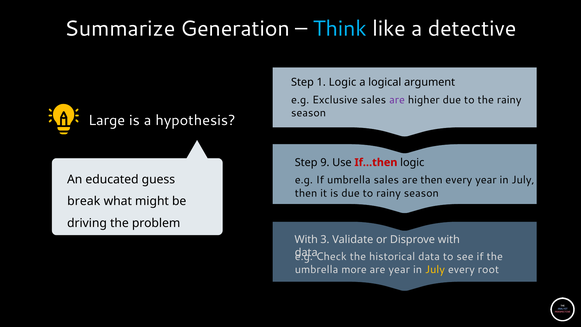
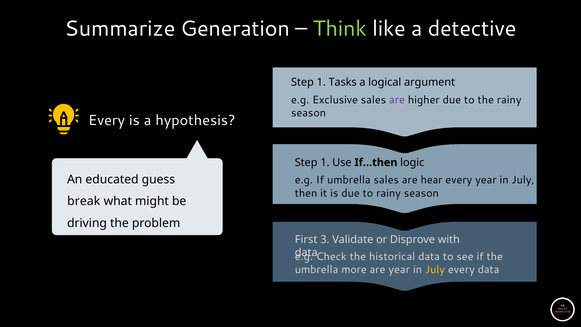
Think colour: light blue -> light green (340, 29)
1 Logic: Logic -> Tasks (343, 82)
Large: Large -> Every (107, 120)
9: 9 -> 1 (325, 162)
If…then colour: red -> black (376, 162)
are then: then -> hear (432, 180)
With: With -> First (306, 239)
every root: root -> data (489, 270)
